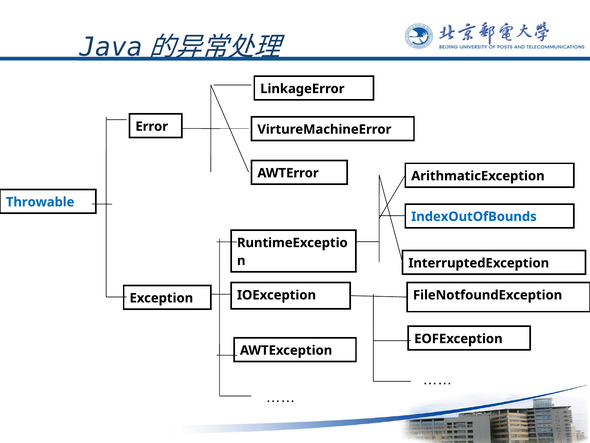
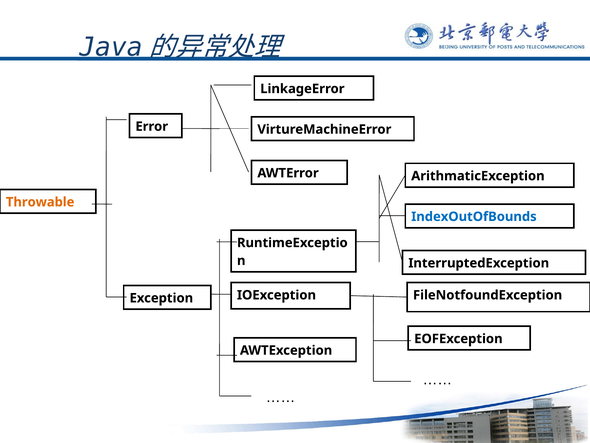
Throwable colour: blue -> orange (40, 202)
